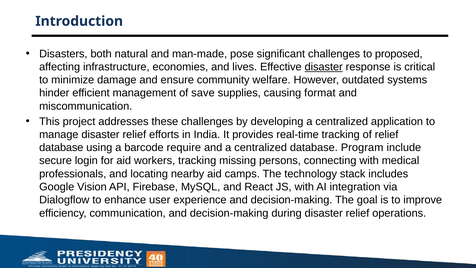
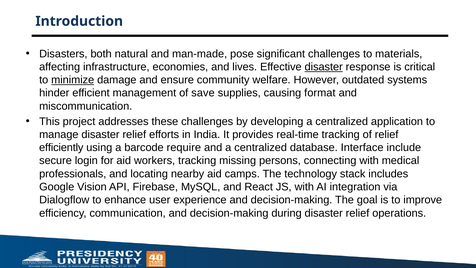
proposed: proposed -> materials (399, 54)
minimize underline: none -> present (73, 80)
database: database -> efficiently (61, 147)
Program: Program -> Interface (362, 147)
